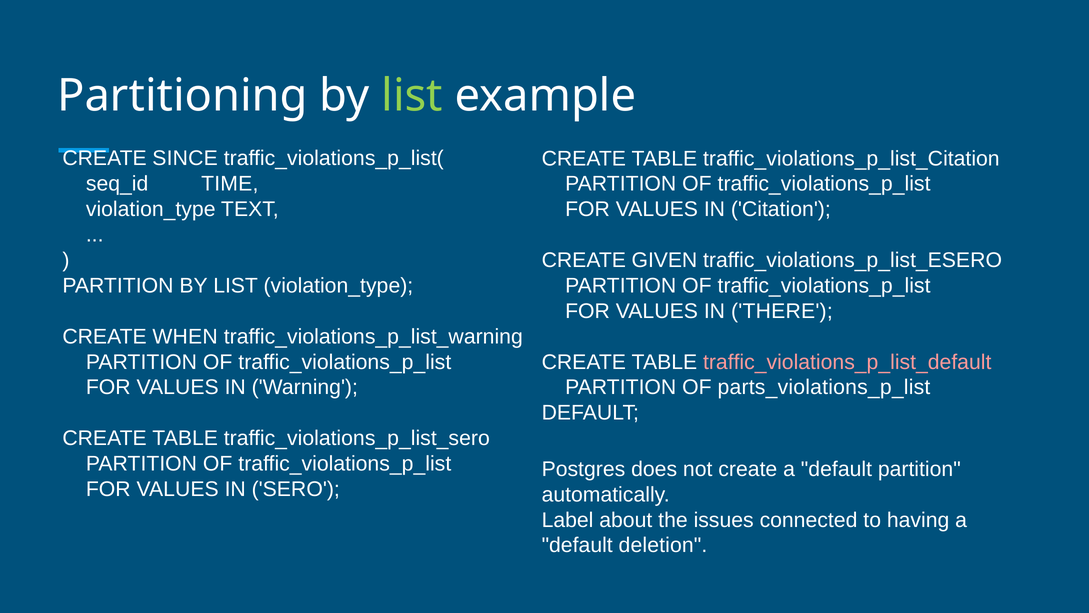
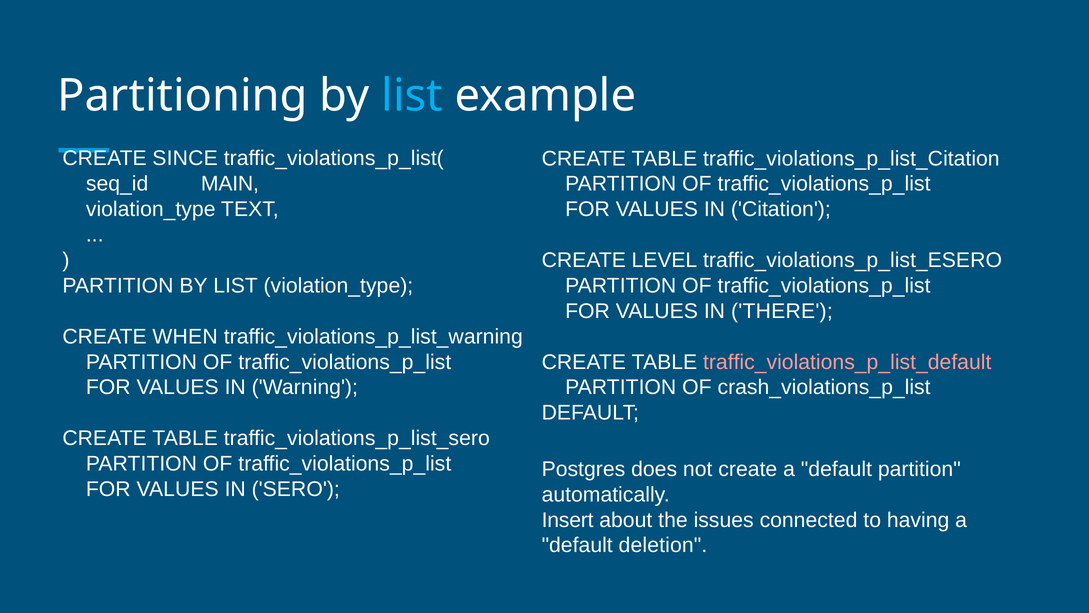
list colour: light green -> light blue (412, 96)
TIME: TIME -> MAIN (230, 184)
GIVEN: GIVEN -> LEVEL (664, 260)
parts_violations_p_list: parts_violations_p_list -> crash_violations_p_list (824, 387)
Label: Label -> Insert (568, 520)
